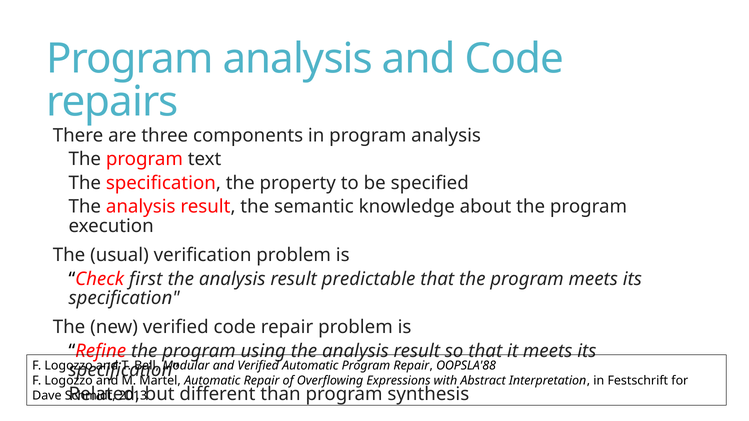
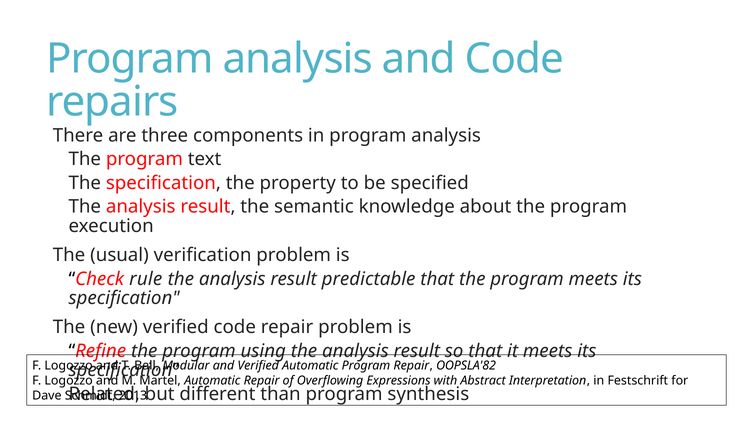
first: first -> rule (146, 279)
OOPSLA'88: OOPSLA'88 -> OOPSLA'82 (466, 366)
